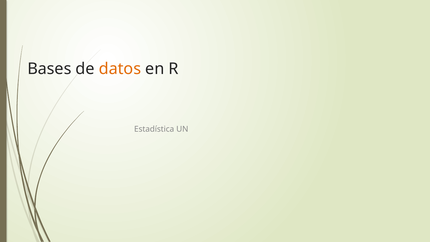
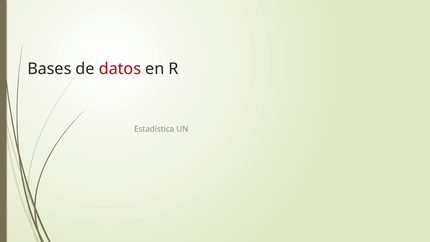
datos colour: orange -> red (120, 69)
